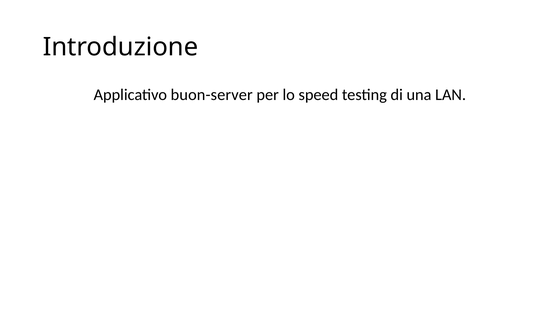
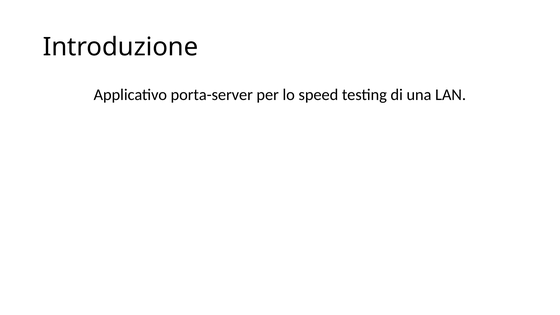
buon-server: buon-server -> porta-server (212, 95)
